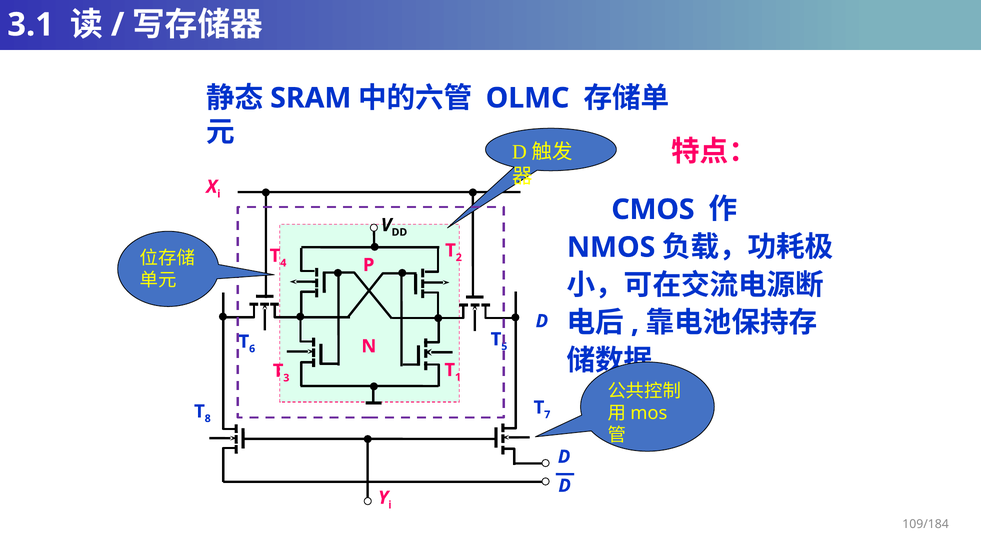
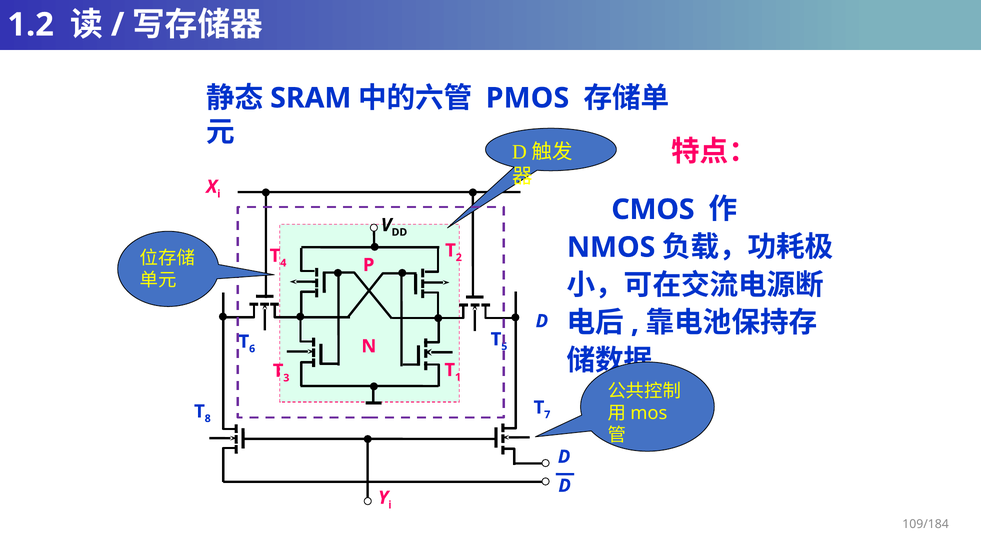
3.1: 3.1 -> 1.2 (31, 25)
OLMC: OLMC -> PMOS (527, 98)
